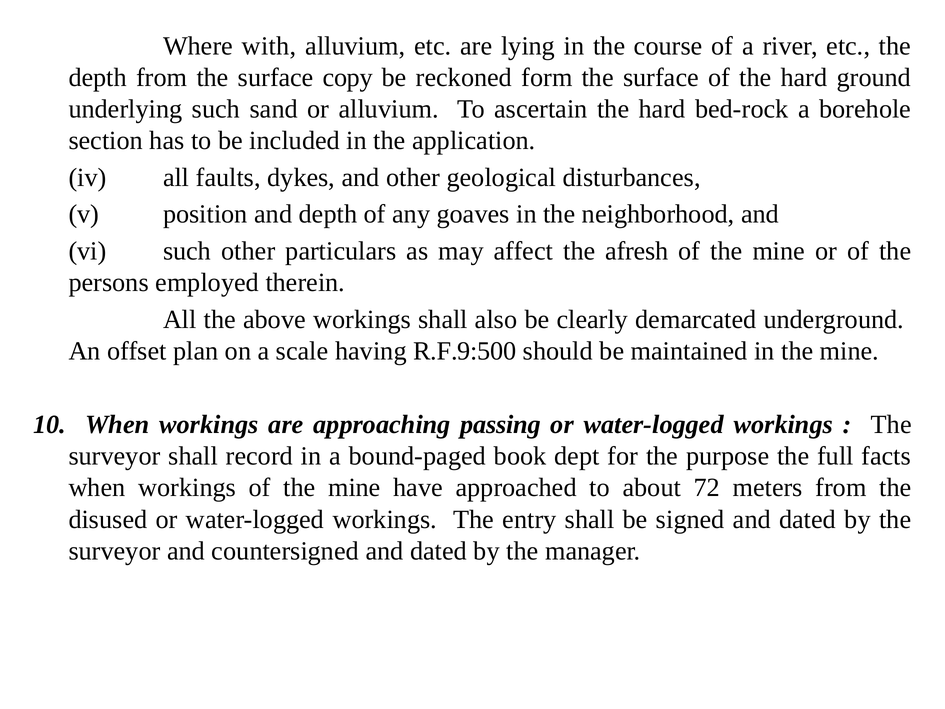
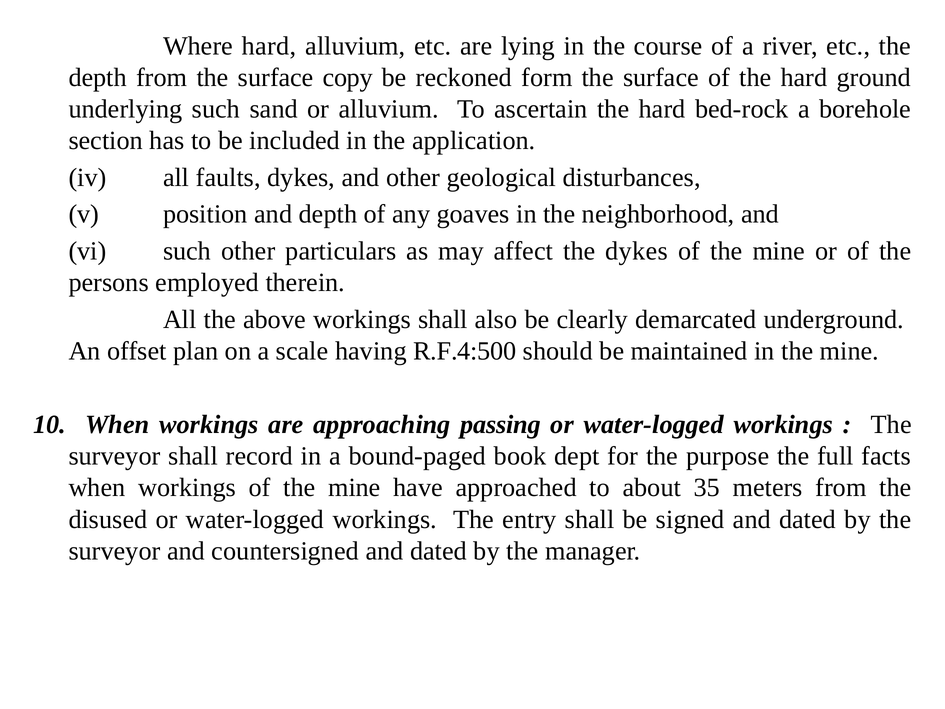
Where with: with -> hard (269, 46)
the afresh: afresh -> dykes (637, 251)
R.F.9:500: R.F.9:500 -> R.F.4:500 (465, 351)
72: 72 -> 35 (707, 488)
